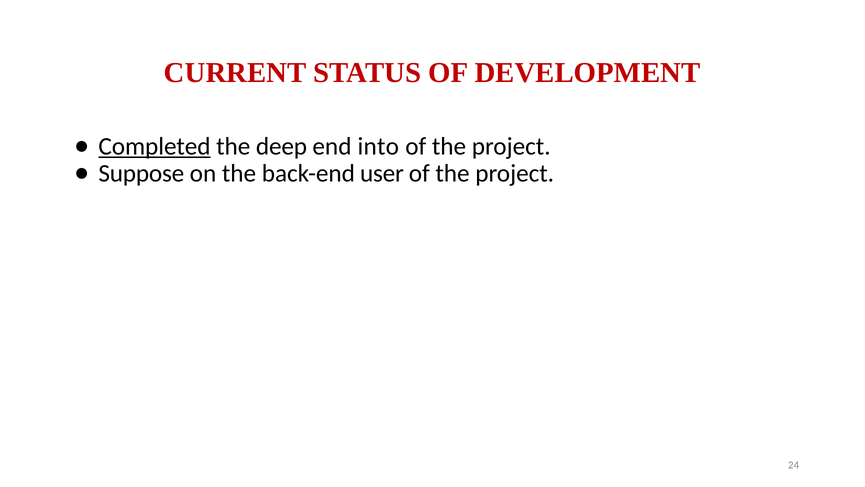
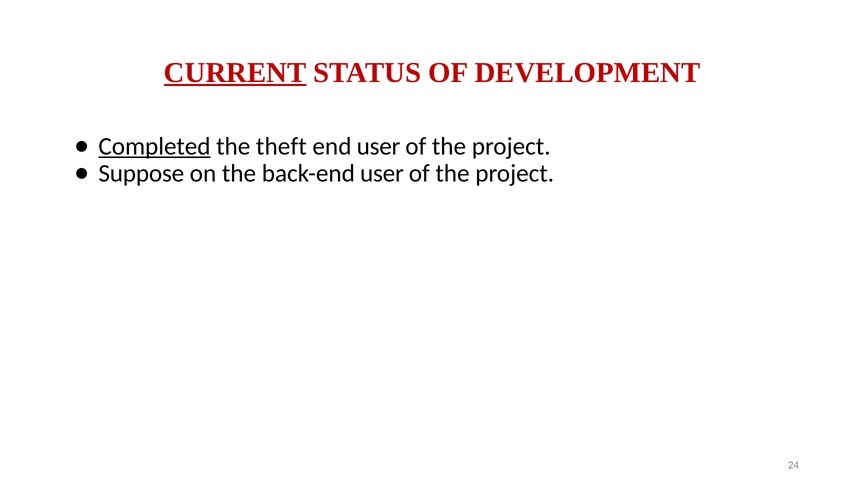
CURRENT underline: none -> present (235, 73)
deep: deep -> theft (281, 146)
end into: into -> user (379, 146)
